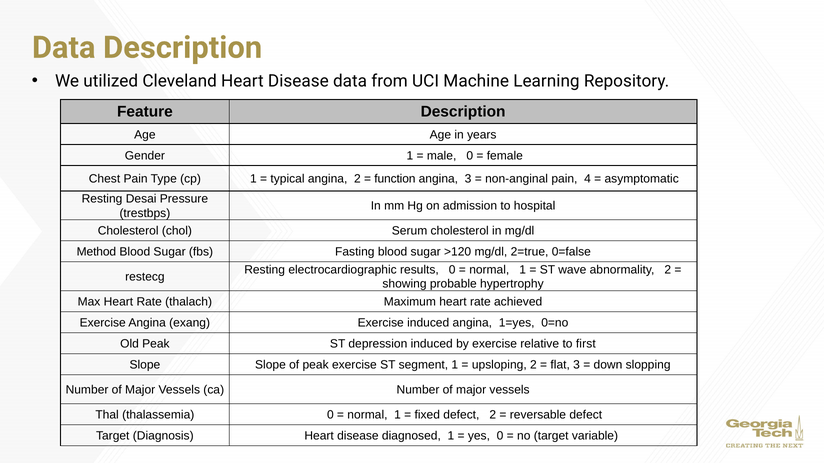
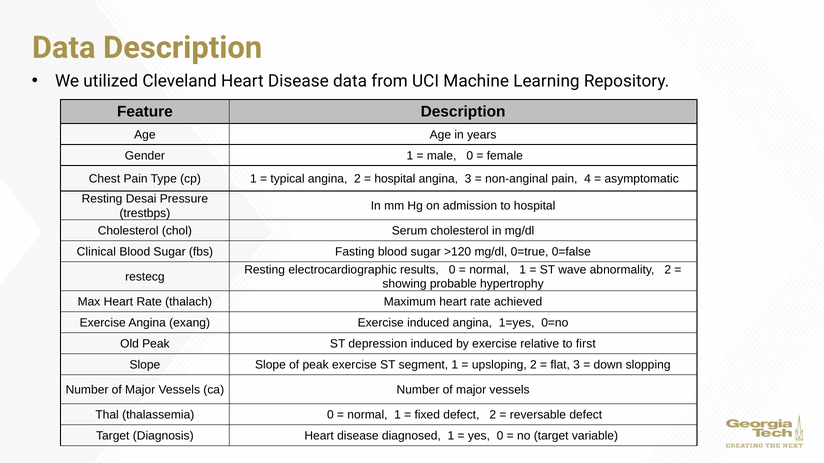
function: function -> hospital (395, 179)
Method: Method -> Clinical (96, 252)
2=true: 2=true -> 0=true (530, 252)
